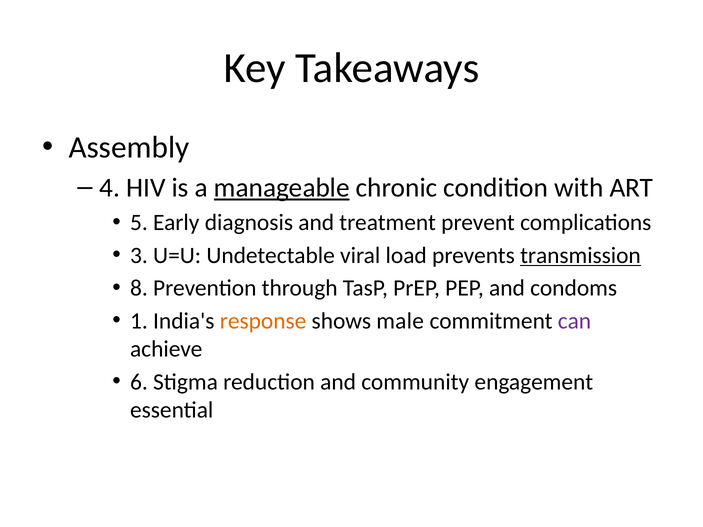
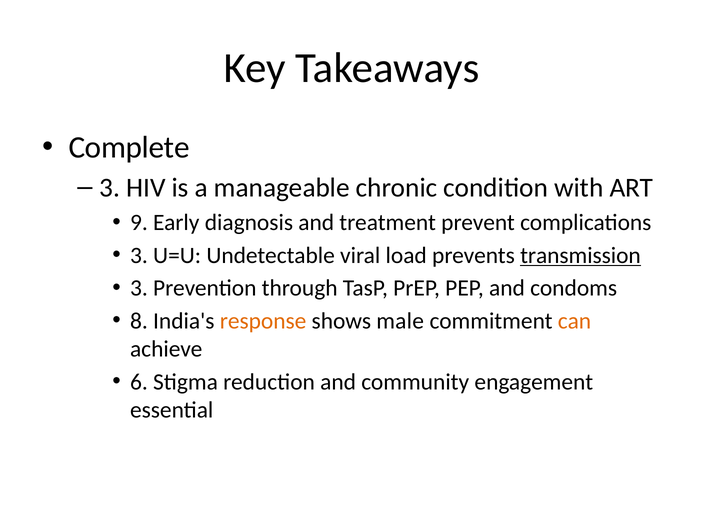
Assembly: Assembly -> Complete (129, 147)
4: 4 -> 3 (110, 188)
manageable underline: present -> none (282, 188)
5: 5 -> 9 (139, 223)
8: 8 -> 3 (139, 288)
1: 1 -> 8 (139, 321)
can colour: purple -> orange (574, 321)
